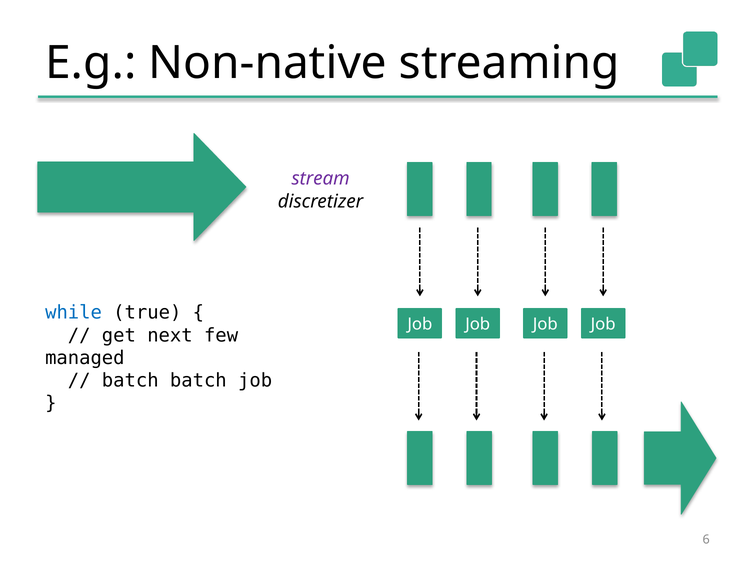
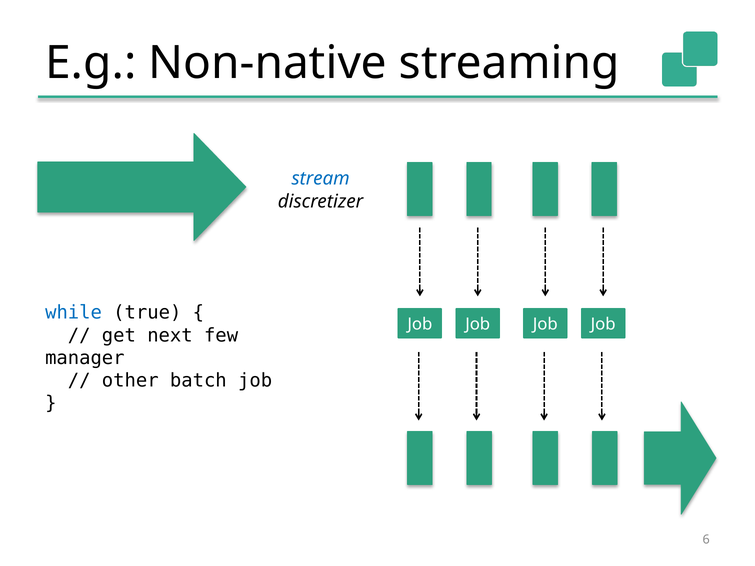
stream colour: purple -> blue (321, 179)
managed: managed -> manager (85, 358)
batch: batch -> other (130, 381)
